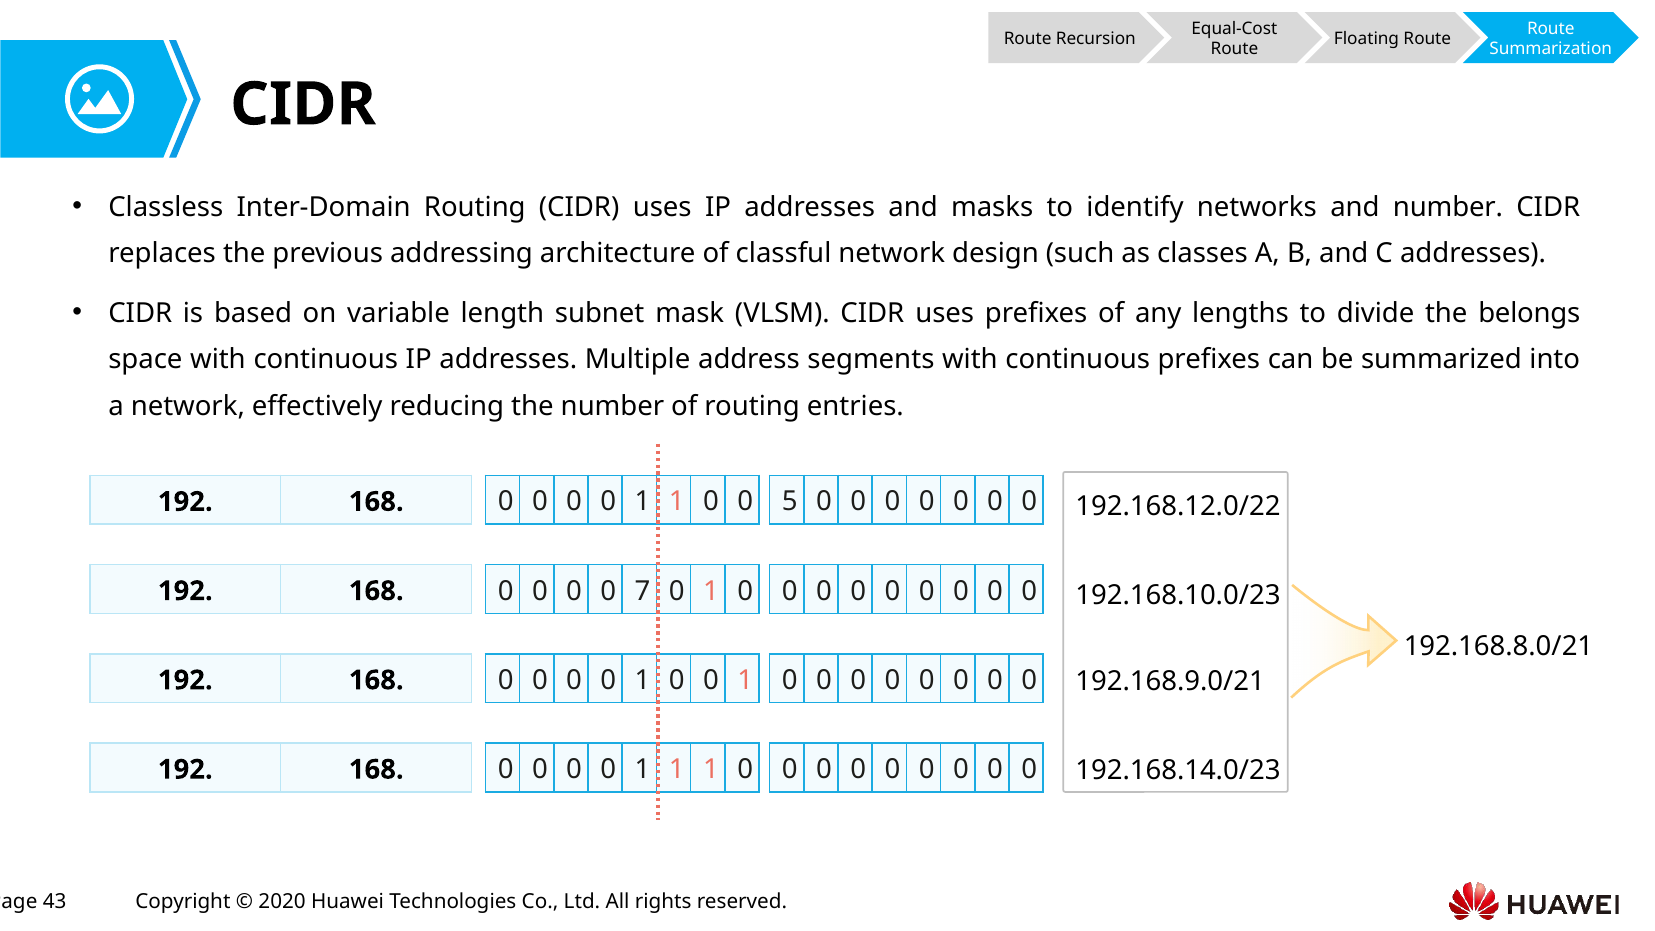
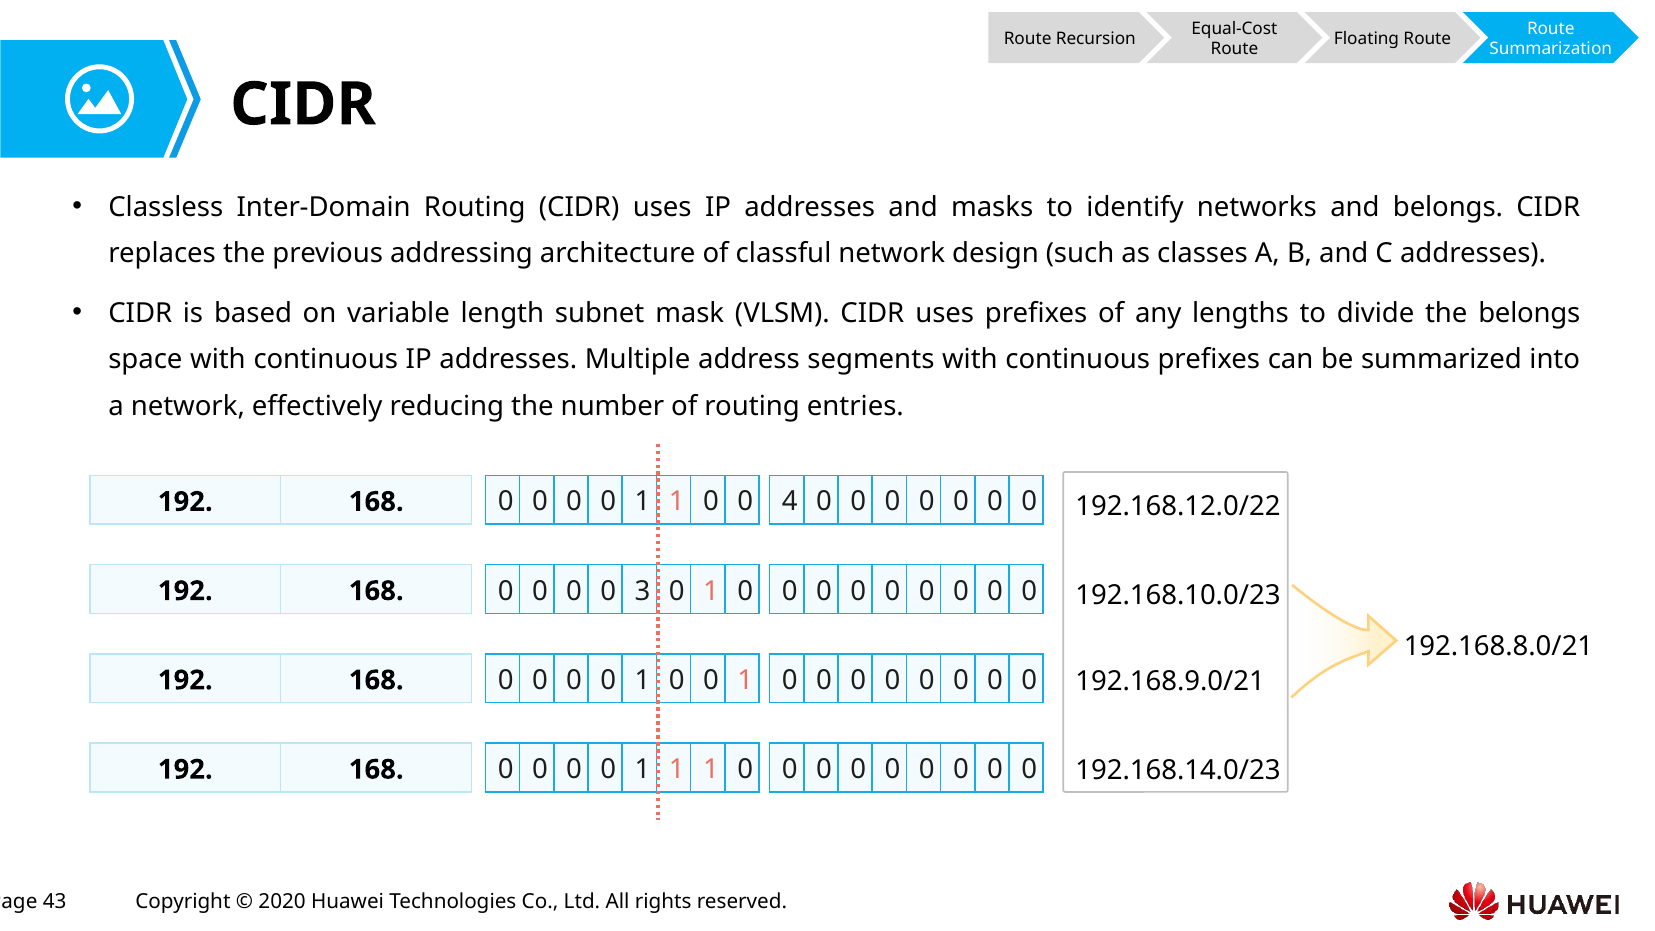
and number: number -> belongs (1448, 207)
5: 5 -> 4 (790, 502)
7: 7 -> 3 (643, 591)
